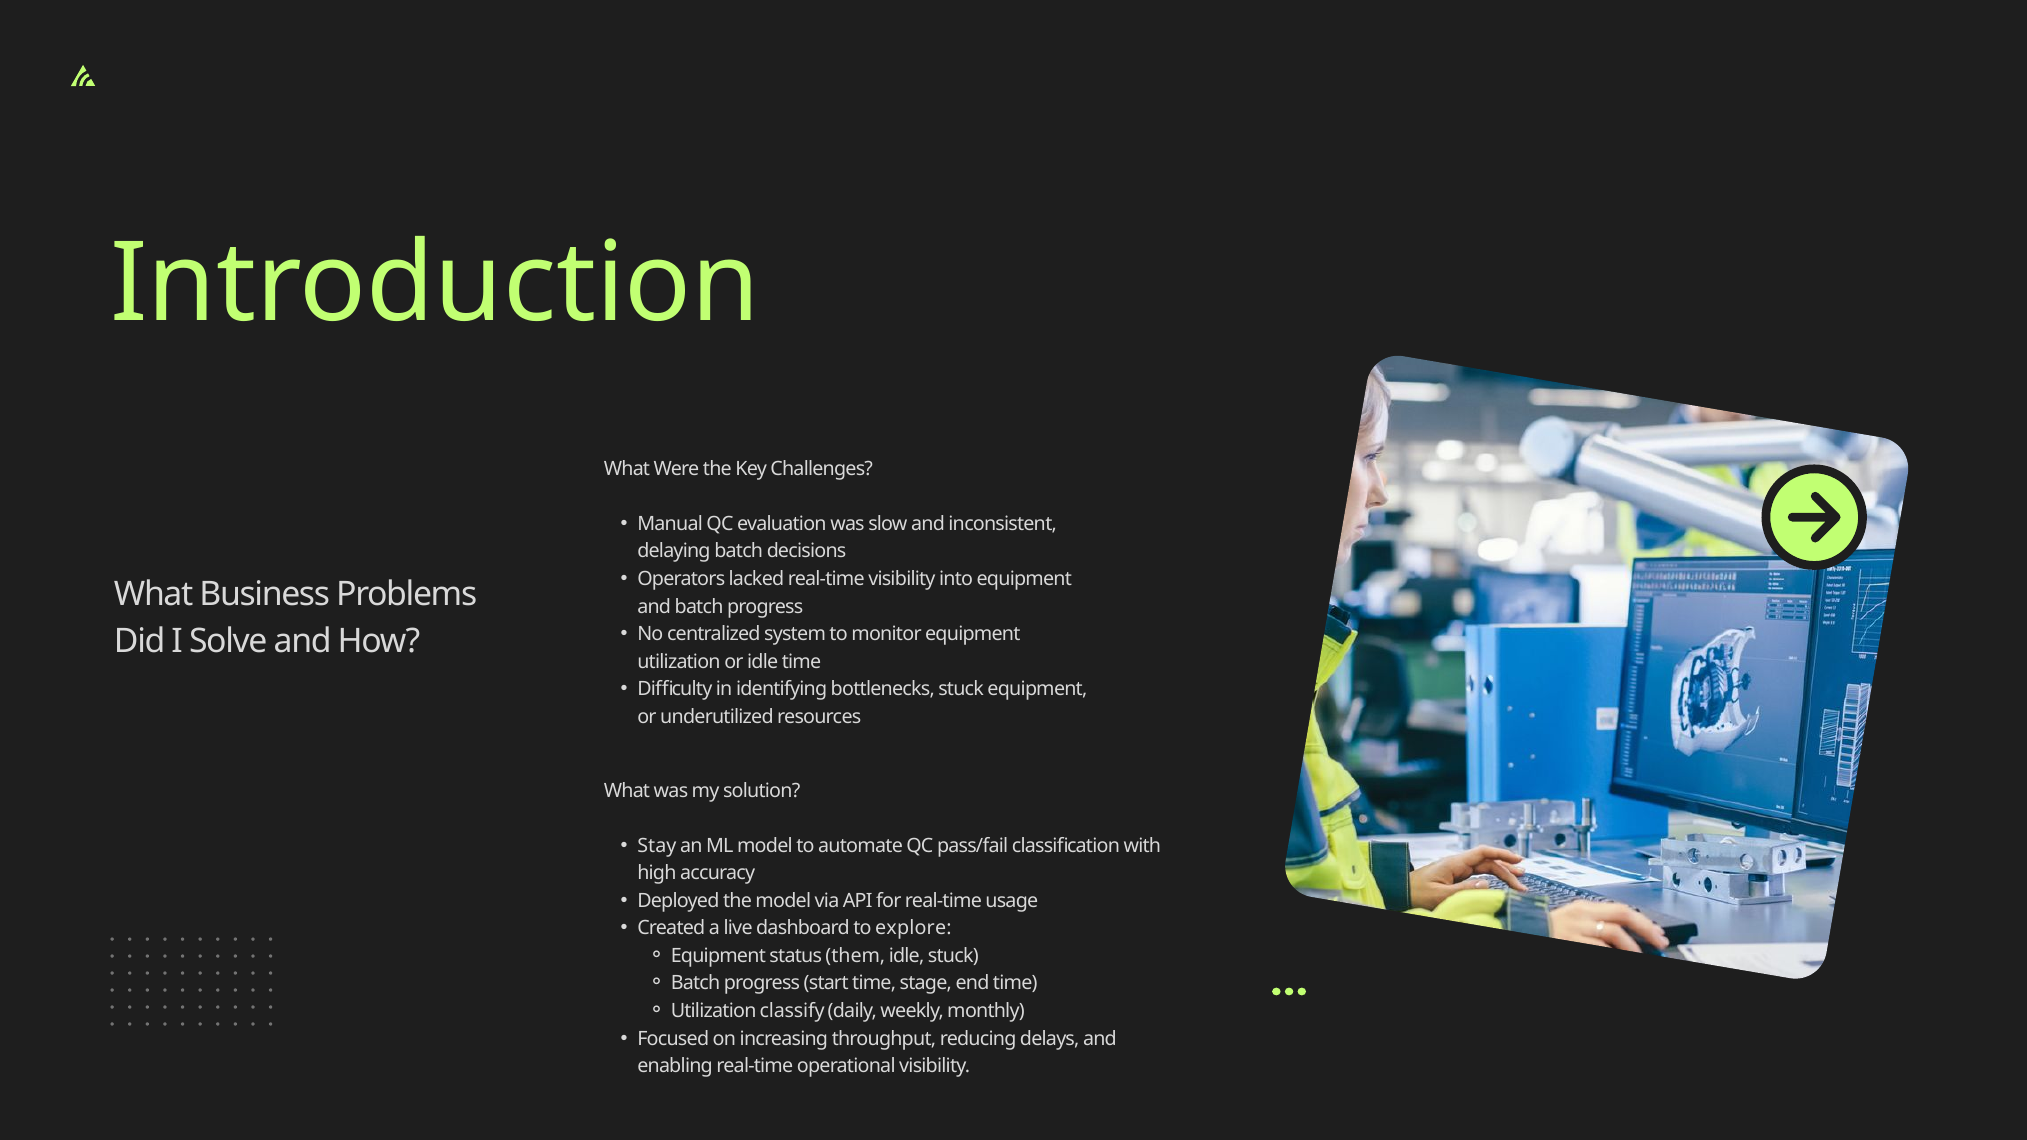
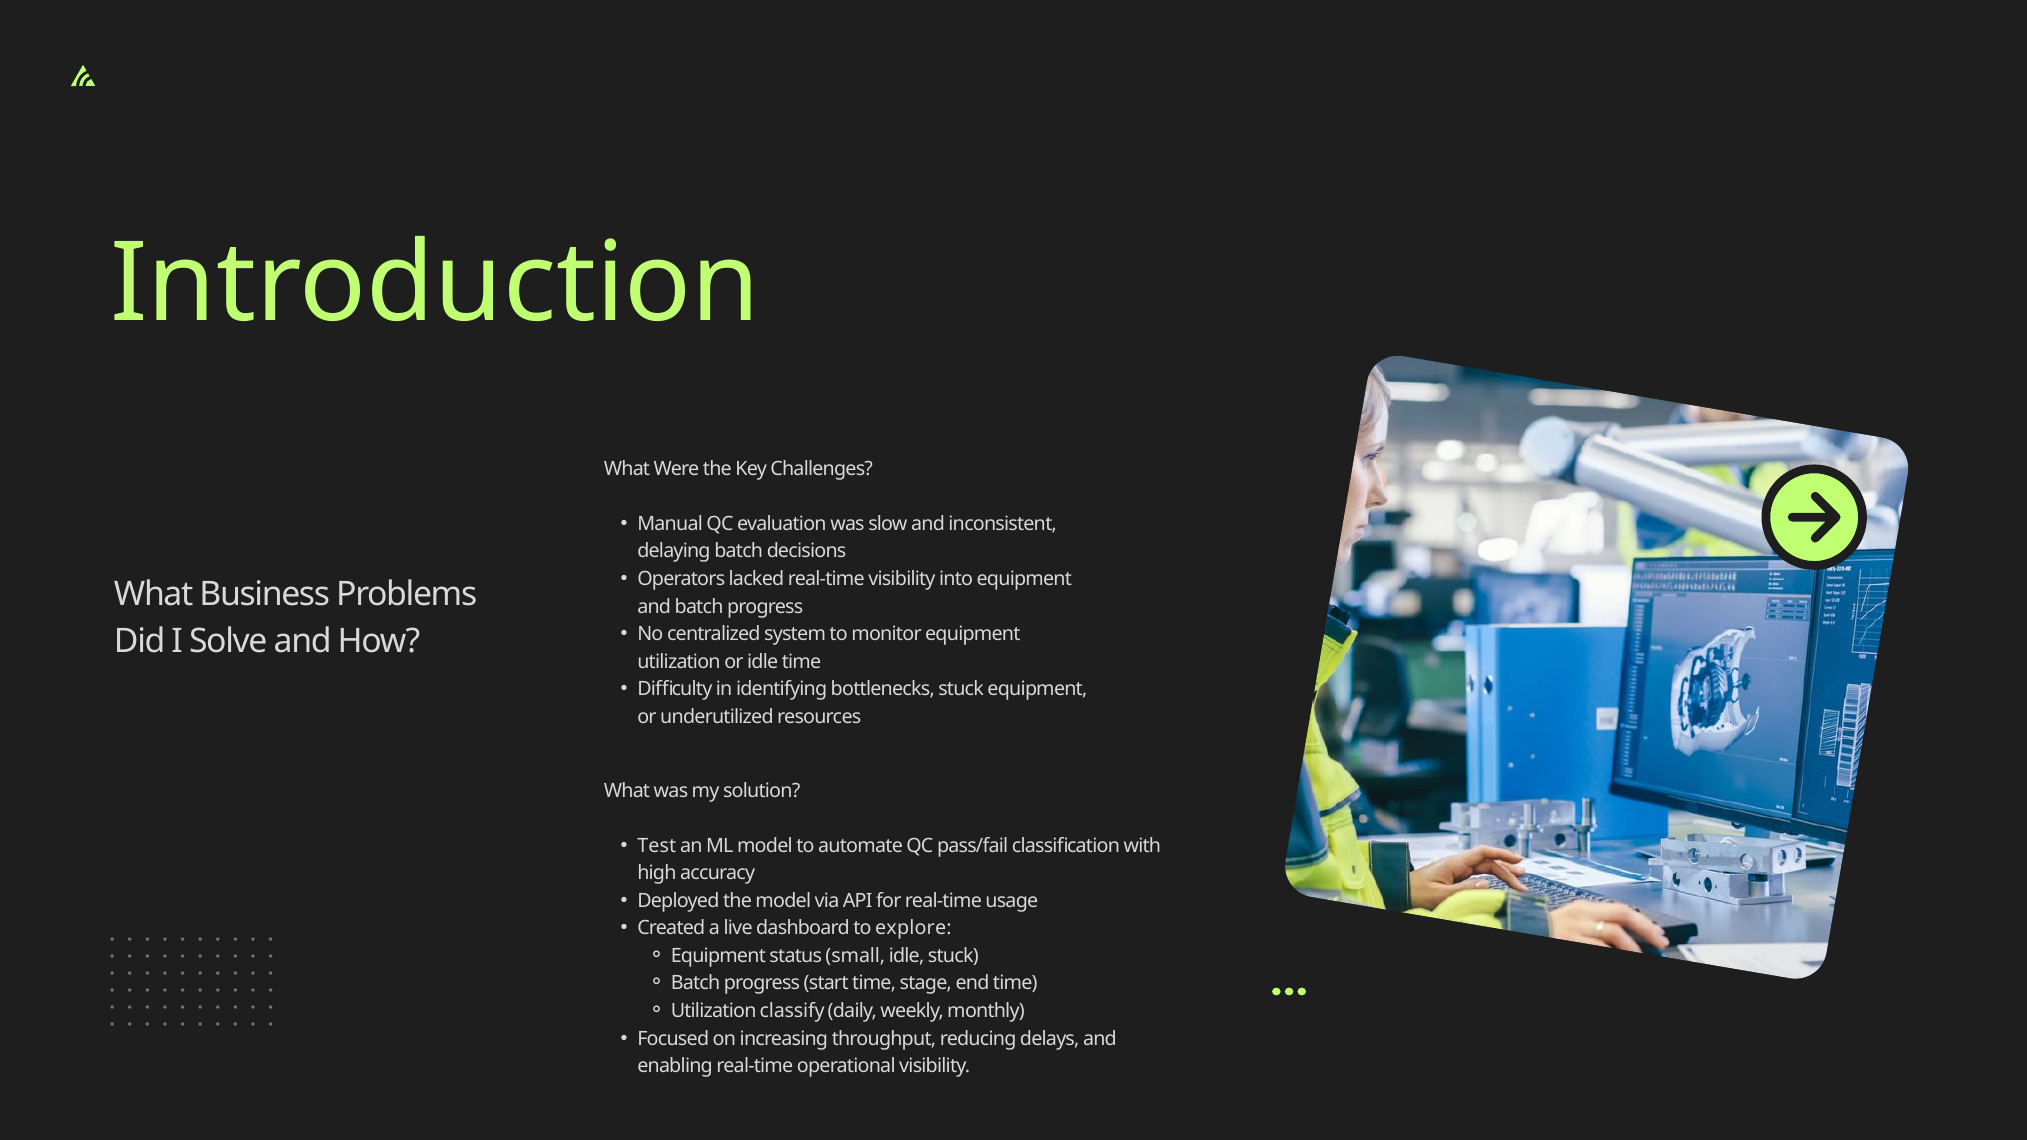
Stay: Stay -> Test (657, 846)
them: them -> small (855, 956)
